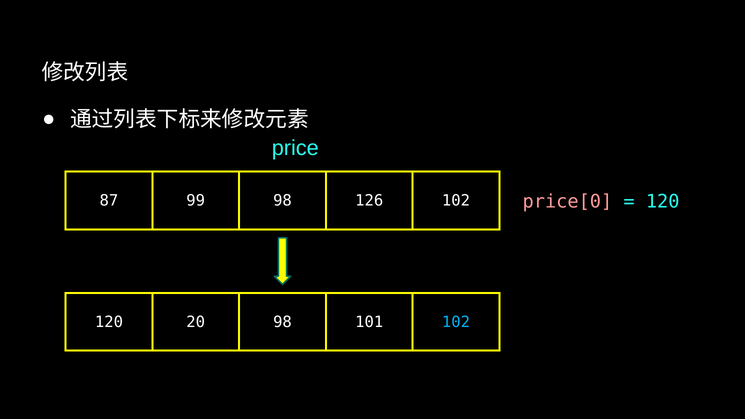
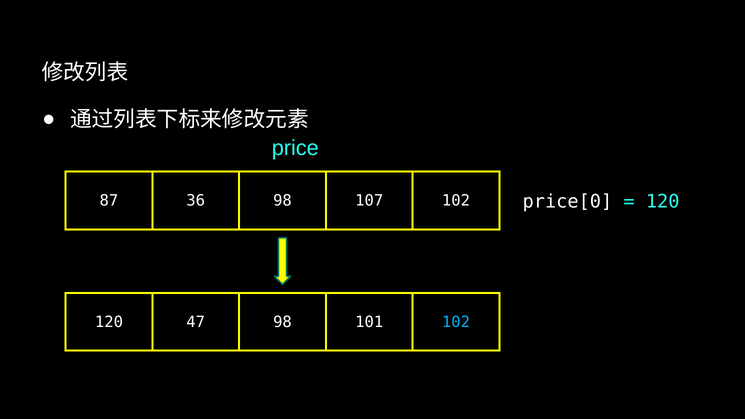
price[0 colour: pink -> white (567, 202)
99: 99 -> 36 (196, 201)
126: 126 -> 107 (369, 201)
20: 20 -> 47 (196, 322)
